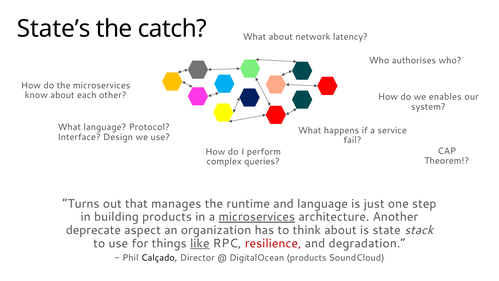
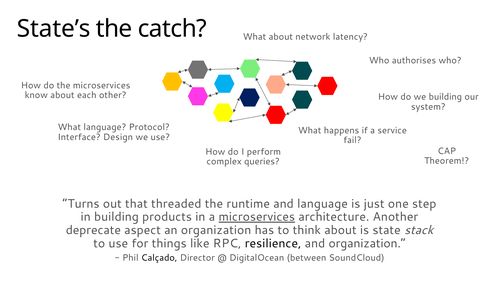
we enables: enables -> building (445, 97)
manages: manages -> threaded (176, 203)
like underline: present -> none (200, 243)
resilience colour: red -> black (273, 243)
and degradation: degradation -> organization (367, 243)
DigitalOcean products: products -> between (307, 258)
